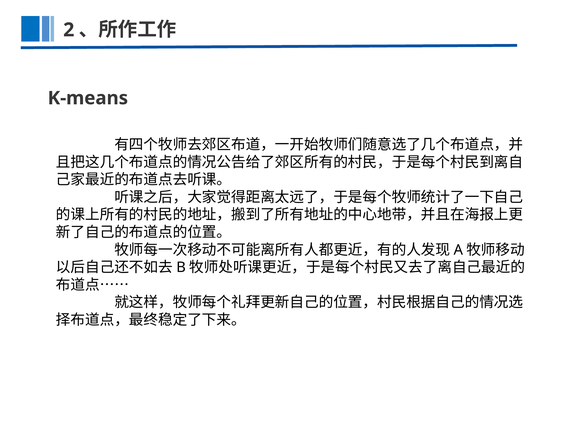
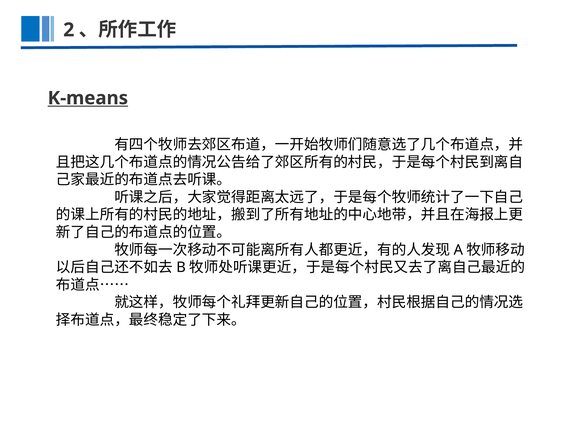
K-means underline: none -> present (88, 98)
